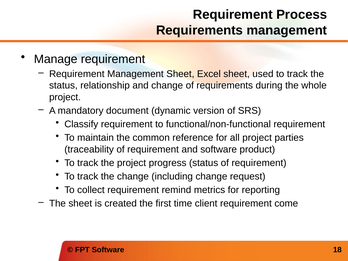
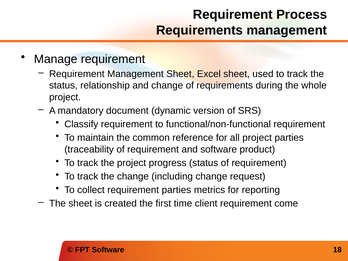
requirement remind: remind -> parties (176, 190)
